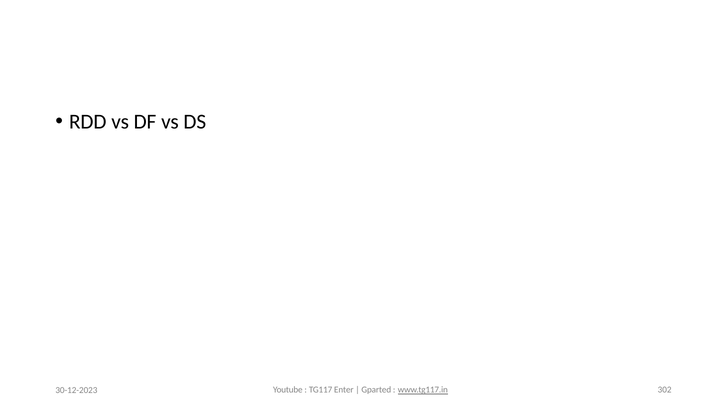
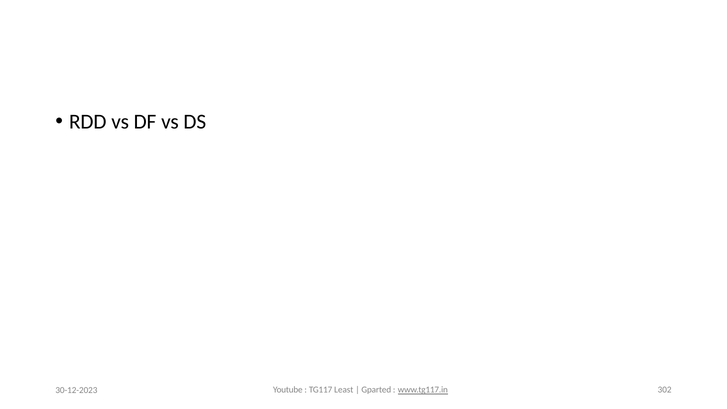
Enter: Enter -> Least (344, 390)
